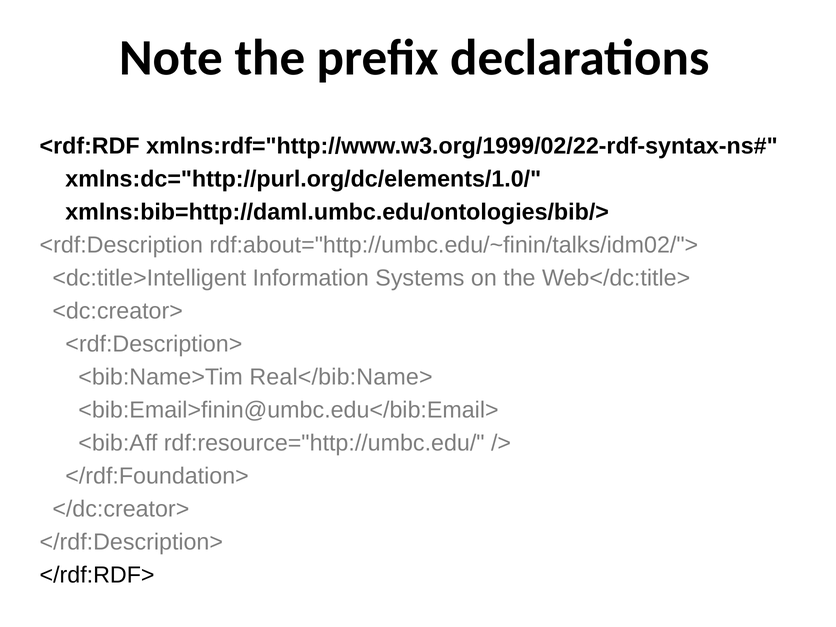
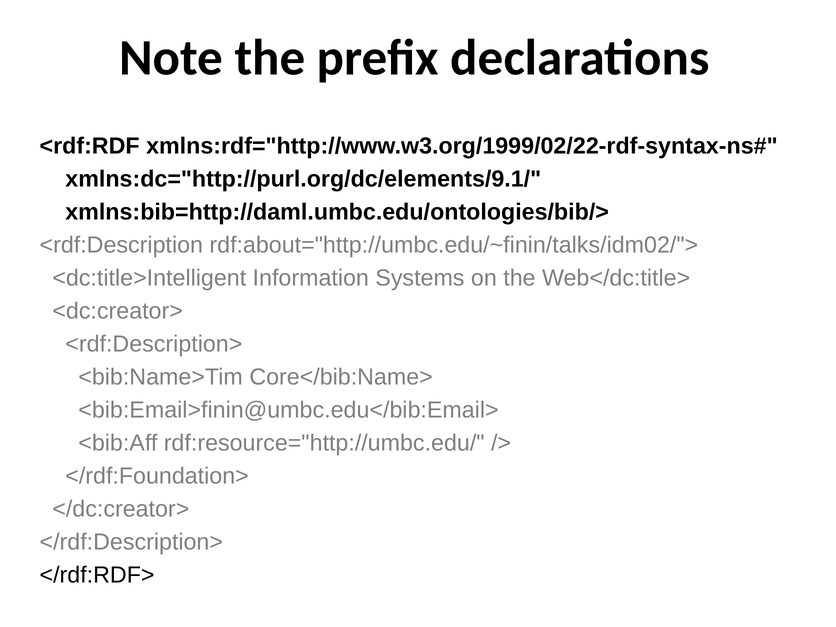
xmlns:dc="http://purl.org/dc/elements/1.0/: xmlns:dc="http://purl.org/dc/elements/1.0/ -> xmlns:dc="http://purl.org/dc/elements/9.1/ (303, 179)
Real</bib:Name>: Real</bib:Name> -> Core</bib:Name> (341, 377)
